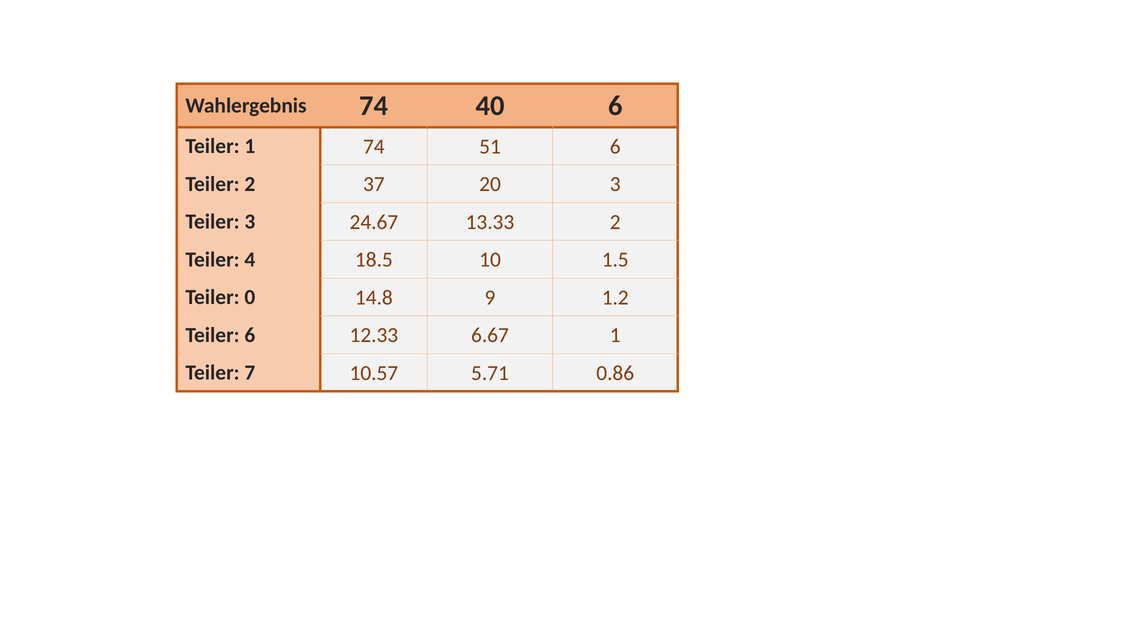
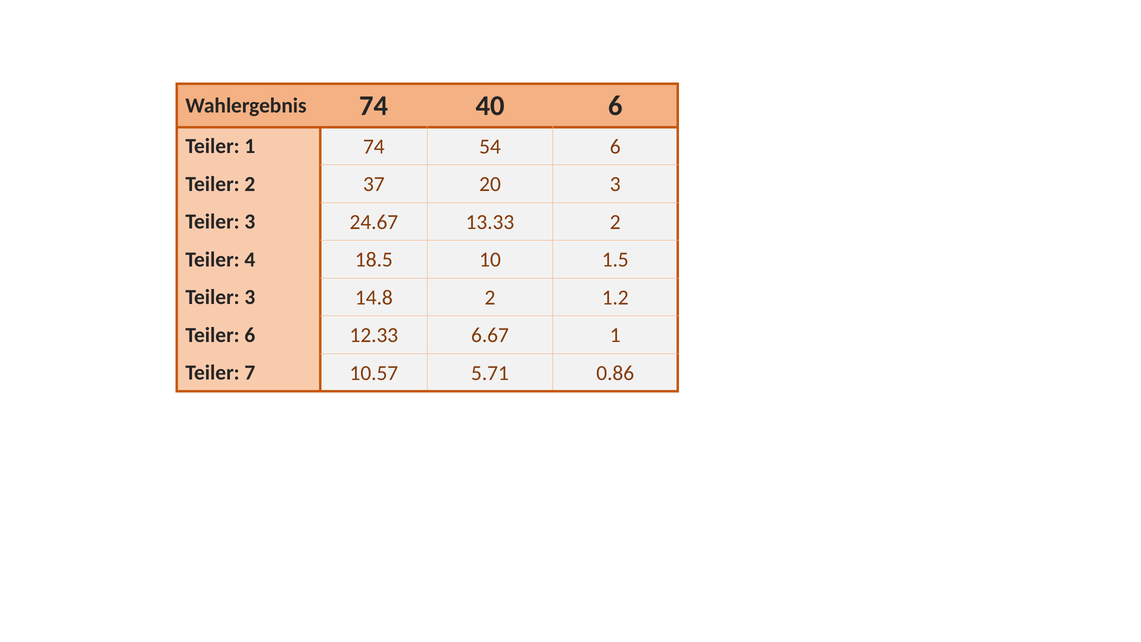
51: 51 -> 54 (490, 147)
0: 0 -> 3 (250, 297)
14.8 9: 9 -> 2 (490, 297)
